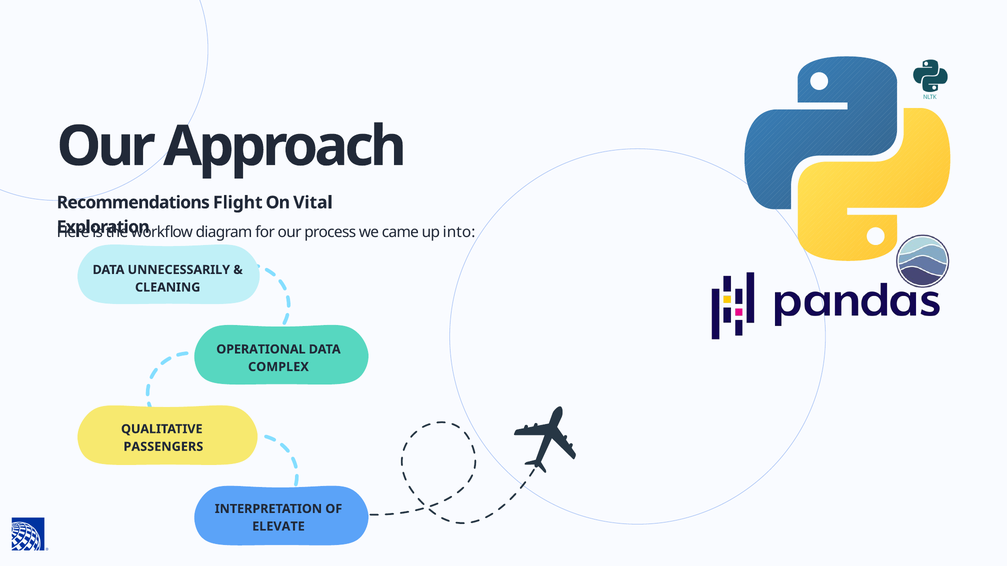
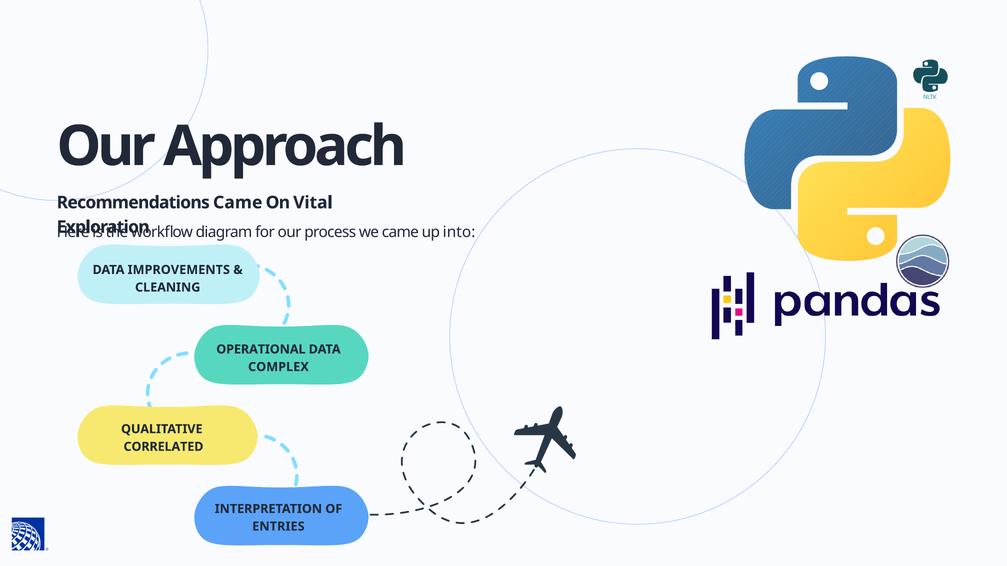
Recommendations Flight: Flight -> Came (238, 203)
UNNECESSARILY: UNNECESSARILY -> IMPROVEMENTS (179, 270)
PASSENGERS: PASSENGERS -> CORRELATED (163, 447)
ELEVATE: ELEVATE -> ENTRIES (278, 527)
